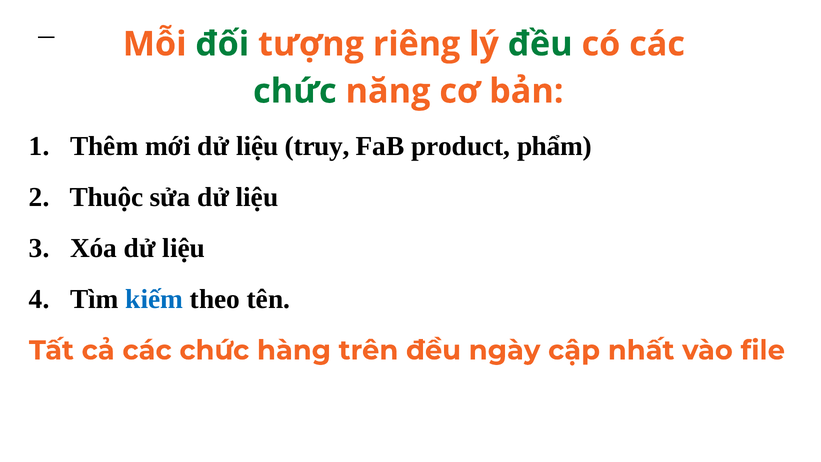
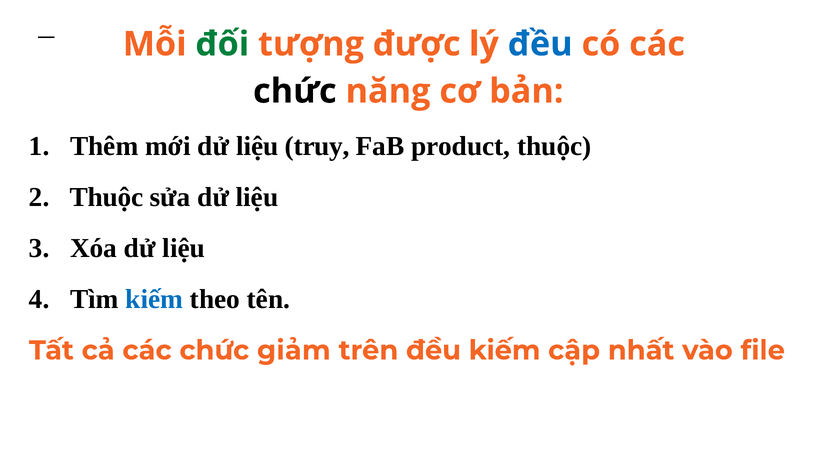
riêng: riêng -> được (417, 44)
đều colour: green -> blue (540, 44)
chức colour: green -> black (295, 91)
product phẩm: phẩm -> thuộc (554, 146)
hàng: hàng -> giảm (294, 350)
đều ngày: ngày -> kiếm (505, 350)
